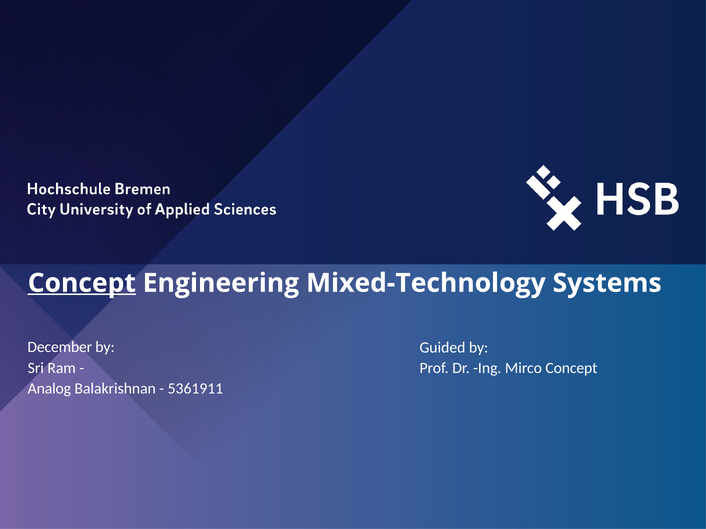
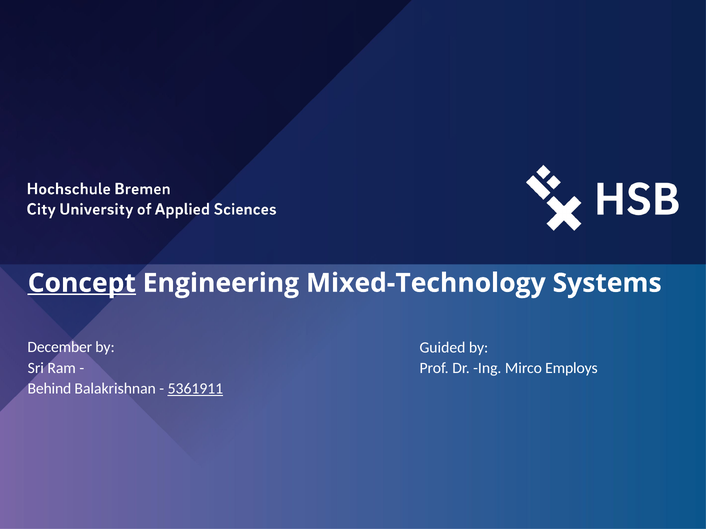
Mirco Concept: Concept -> Employs (571, 368)
Analog: Analog -> Behind (49, 389)
5361911 underline: none -> present (195, 389)
